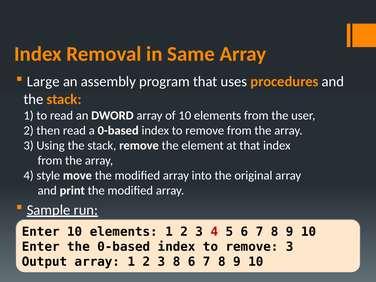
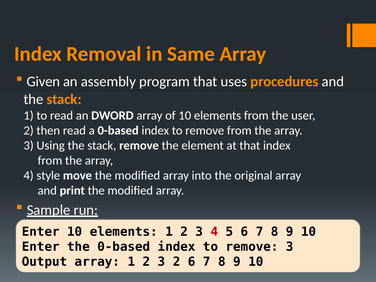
Large: Large -> Given (43, 82)
3 8: 8 -> 2 (177, 262)
